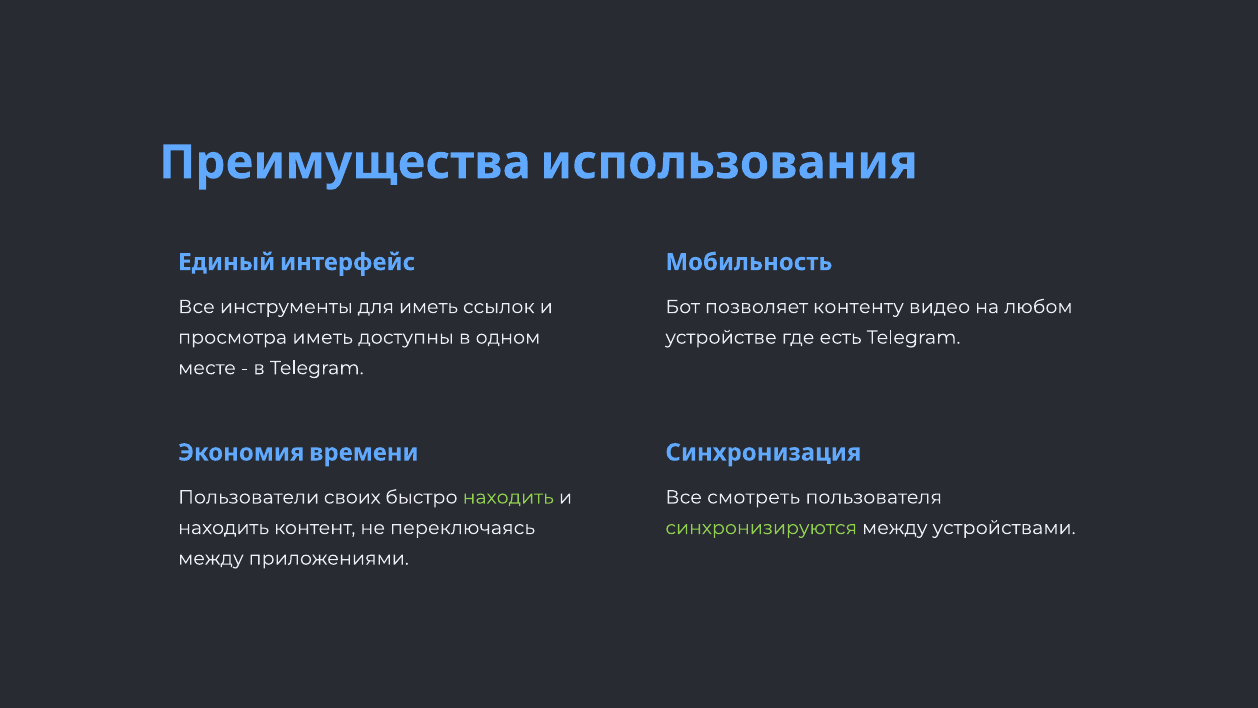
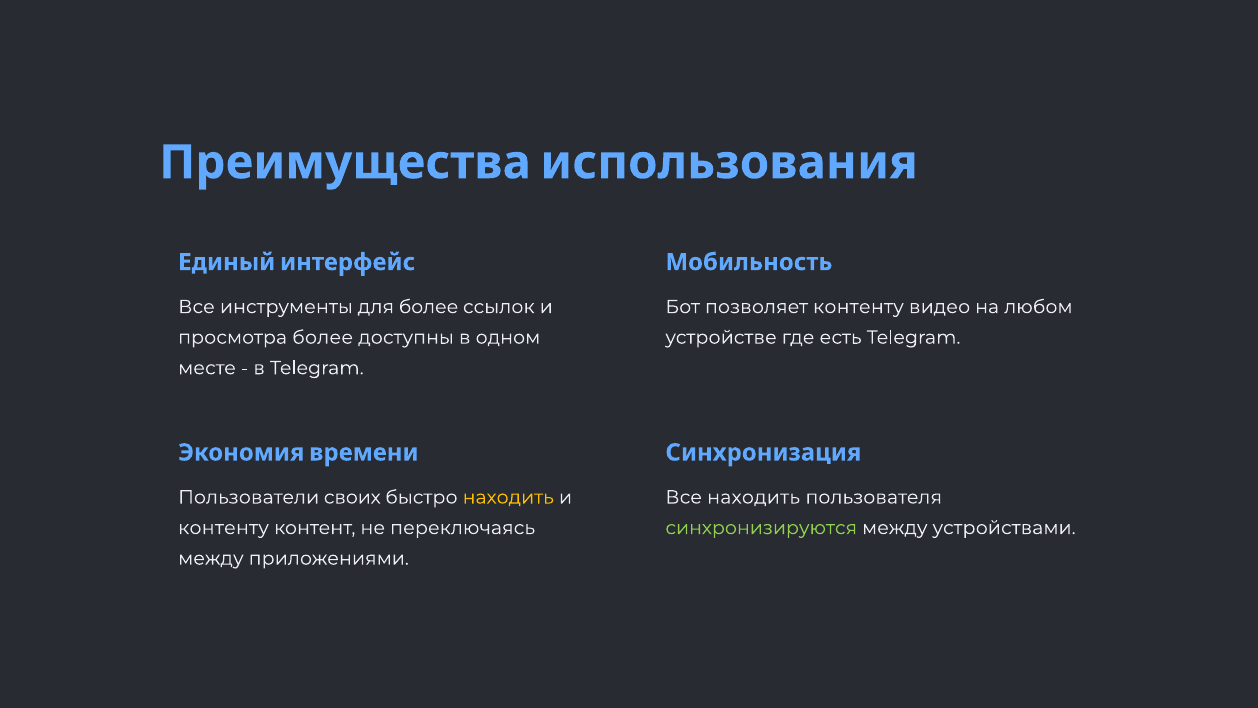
для иметь: иметь -> более (429, 307)
просмотра иметь: иметь -> более (323, 337)
находить colour: light green -> yellow (508, 497)
Все смотреть: смотреть -> находить (754, 497)
находить: находить -> контенту (224, 528)
